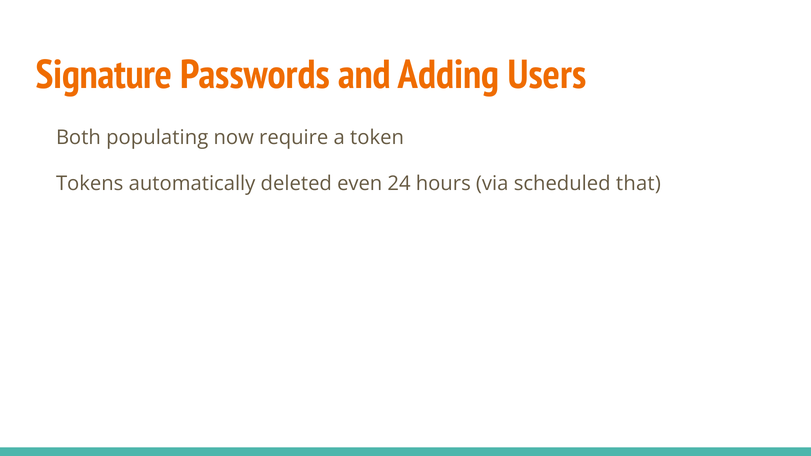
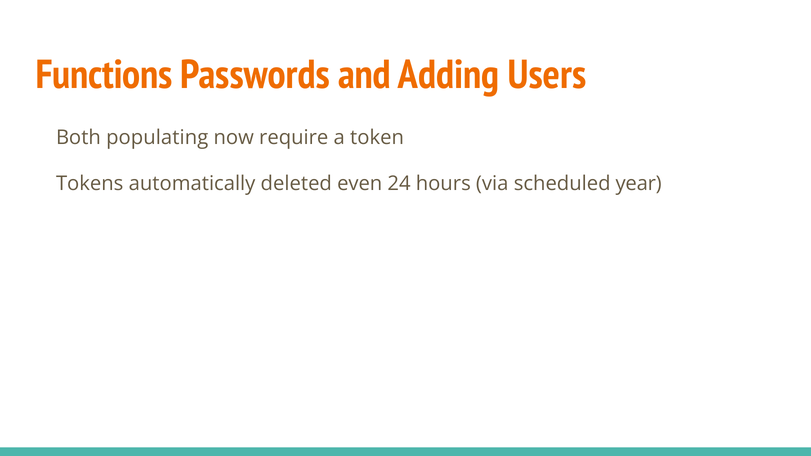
Signature: Signature -> Functions (104, 75)
that: that -> year (639, 184)
